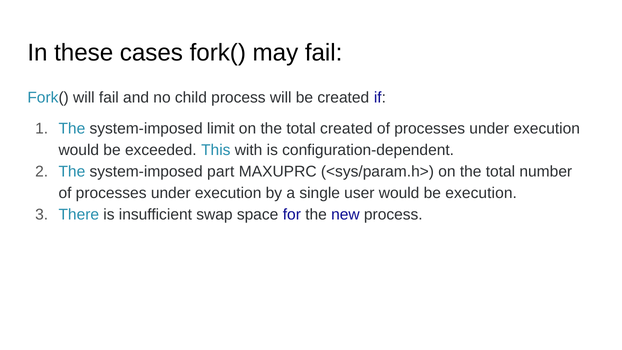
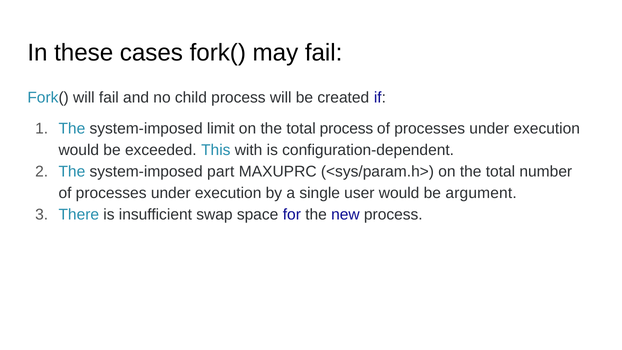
total created: created -> process (346, 129)
be execution: execution -> argument (481, 193)
